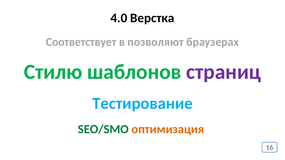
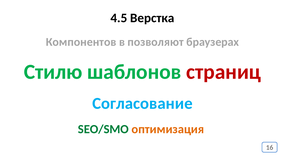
4.0: 4.0 -> 4.5 (119, 18)
Соответствует: Соответствует -> Компонентов (81, 42)
страниц colour: purple -> red (224, 72)
Тестирование: Тестирование -> Согласование (142, 104)
